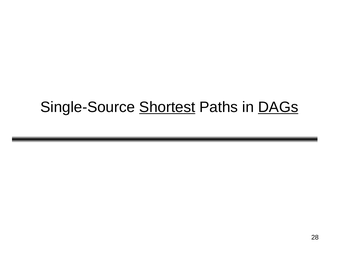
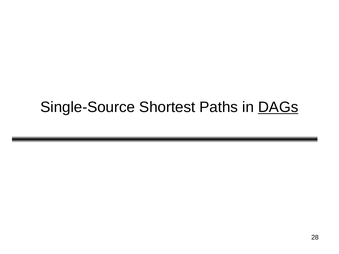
Shortest underline: present -> none (167, 107)
